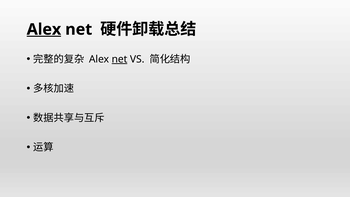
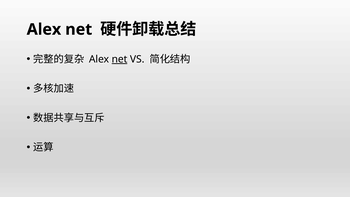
Alex underline: present -> none (44, 29)
